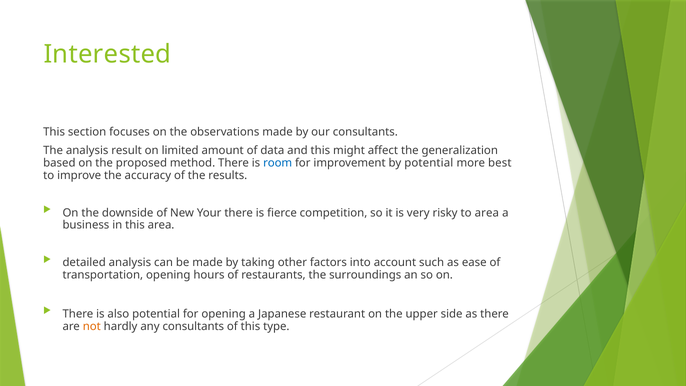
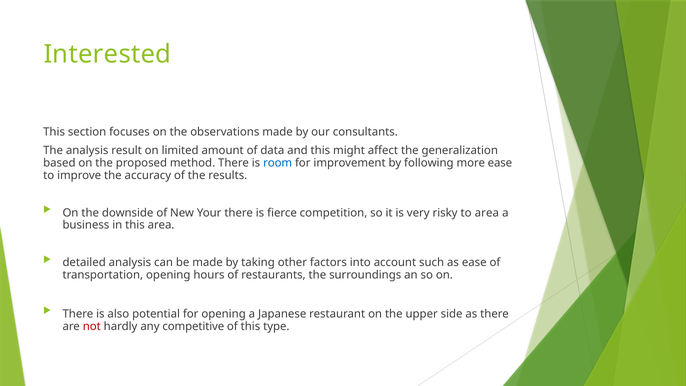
by potential: potential -> following (429, 163)
more best: best -> ease (500, 163)
not colour: orange -> red (92, 326)
any consultants: consultants -> competitive (193, 326)
